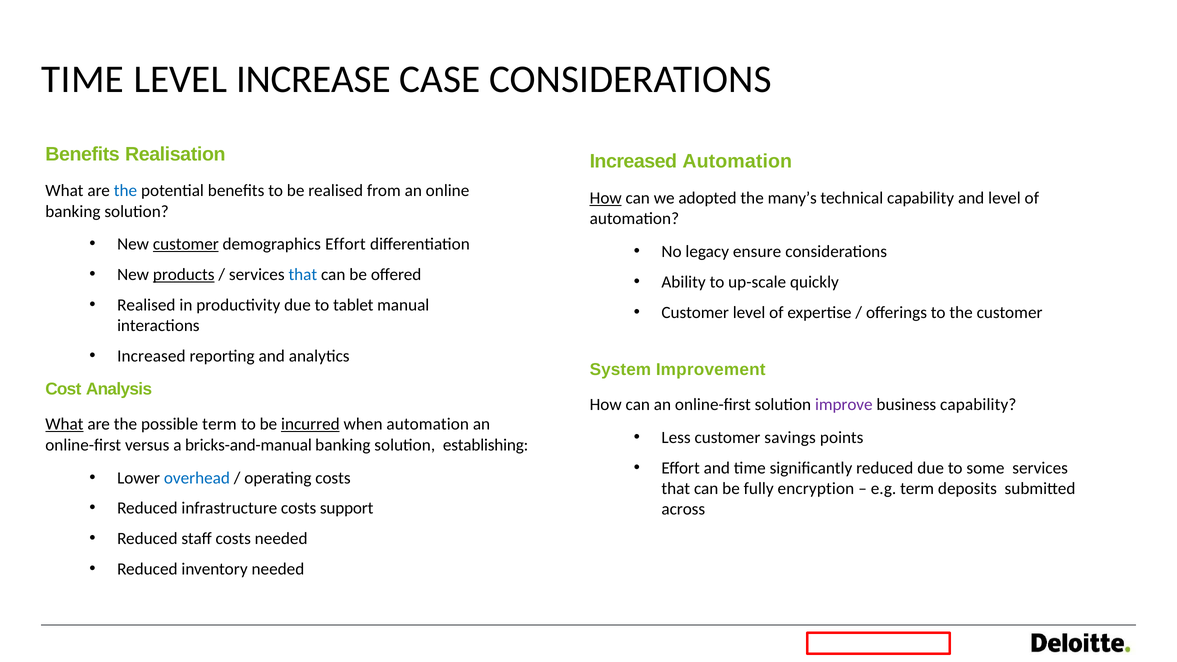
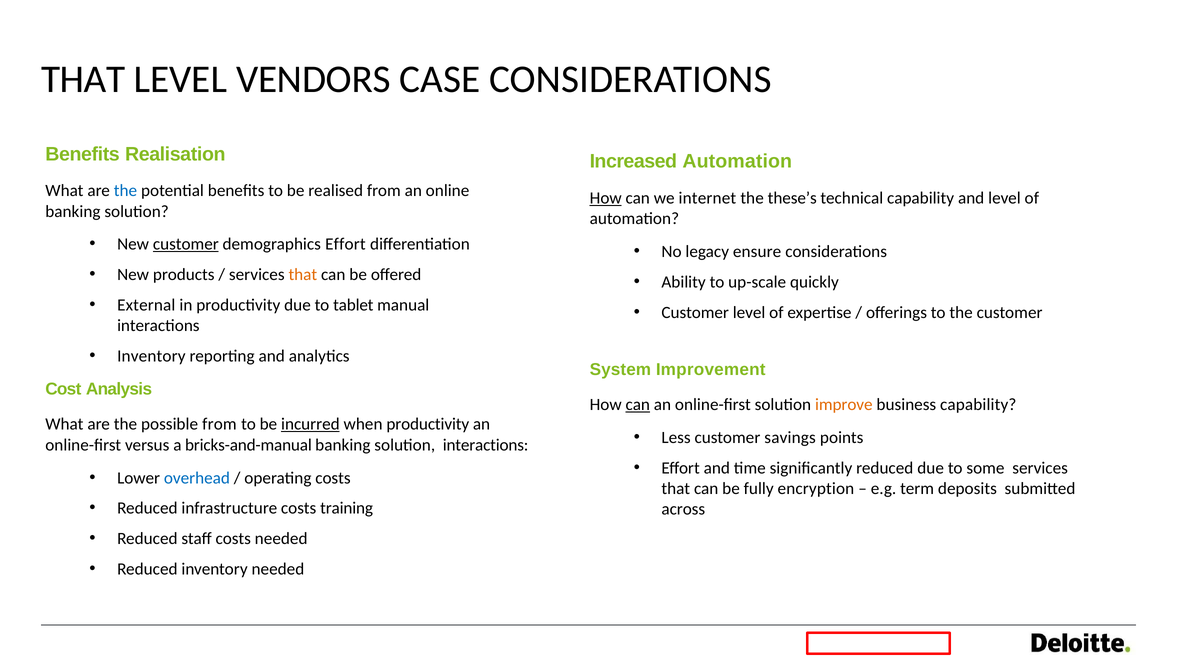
TIME: TIME -> THAT (83, 79)
INCREASE: INCREASE -> VENDORS (313, 79)
adopted: adopted -> internet (707, 198)
many’s: many’s -> these’s (792, 198)
products underline: present -> none (184, 275)
that colour: blue -> orange (303, 275)
Realised: Realised -> External (146, 305)
Increased: Increased -> Inventory (151, 356)
can underline: none -> present (638, 405)
improve colour: purple -> orange (844, 405)
What underline: present -> none (64, 424)
possible term: term -> from (219, 424)
when automation: automation -> productivity (428, 424)
solution establishing: establishing -> interactions (486, 445)
support: support -> training (347, 508)
